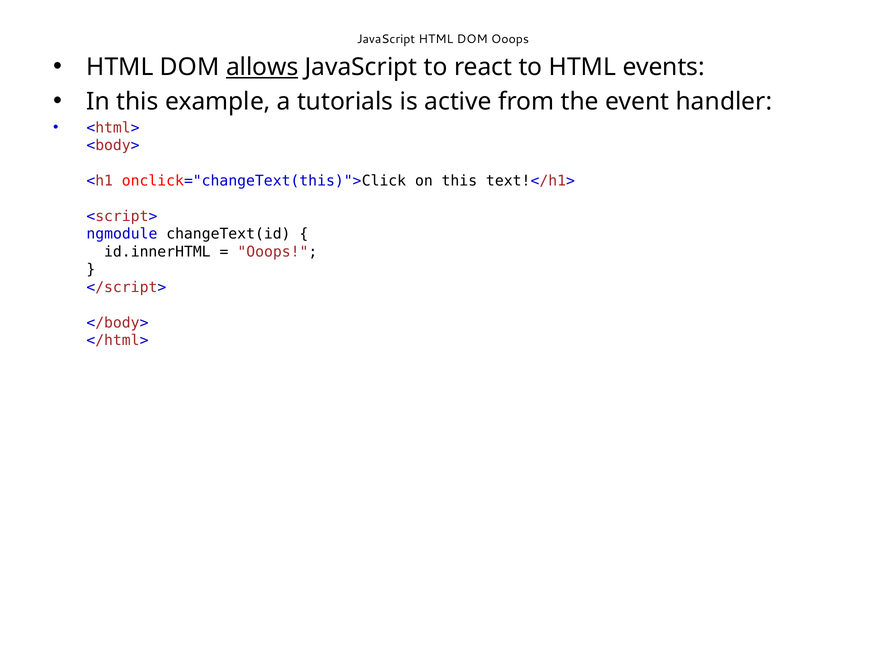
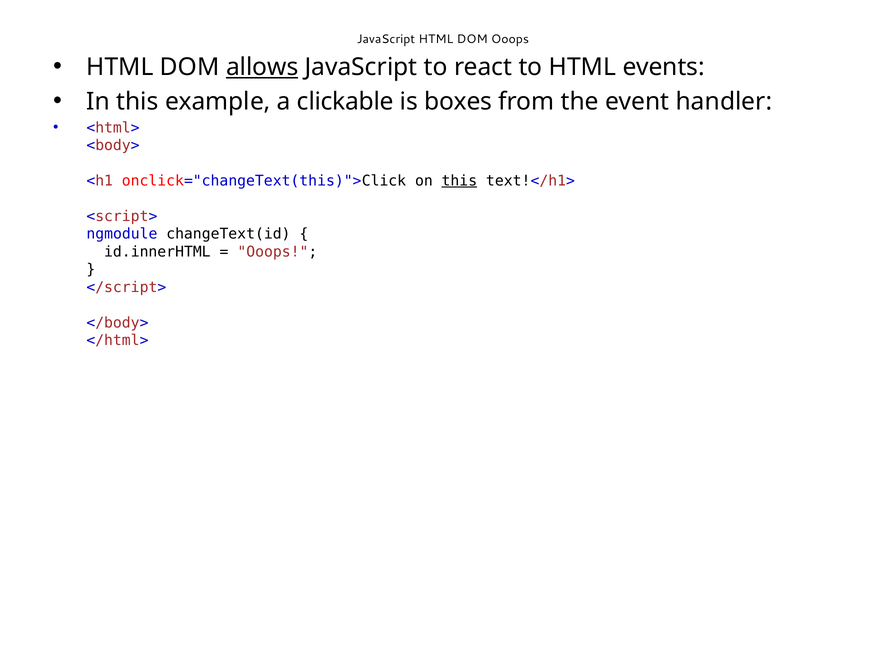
tutorials: tutorials -> clickable (345, 102)
active: active -> boxes (458, 102)
this underline: none -> present (459, 181)
